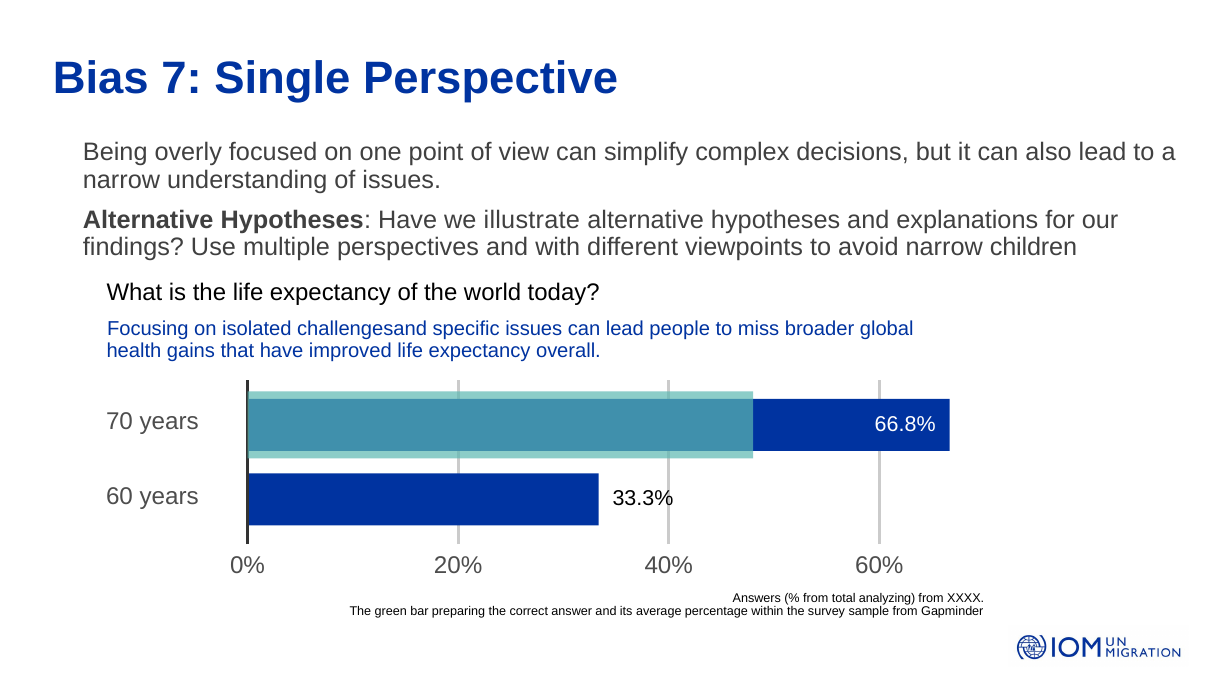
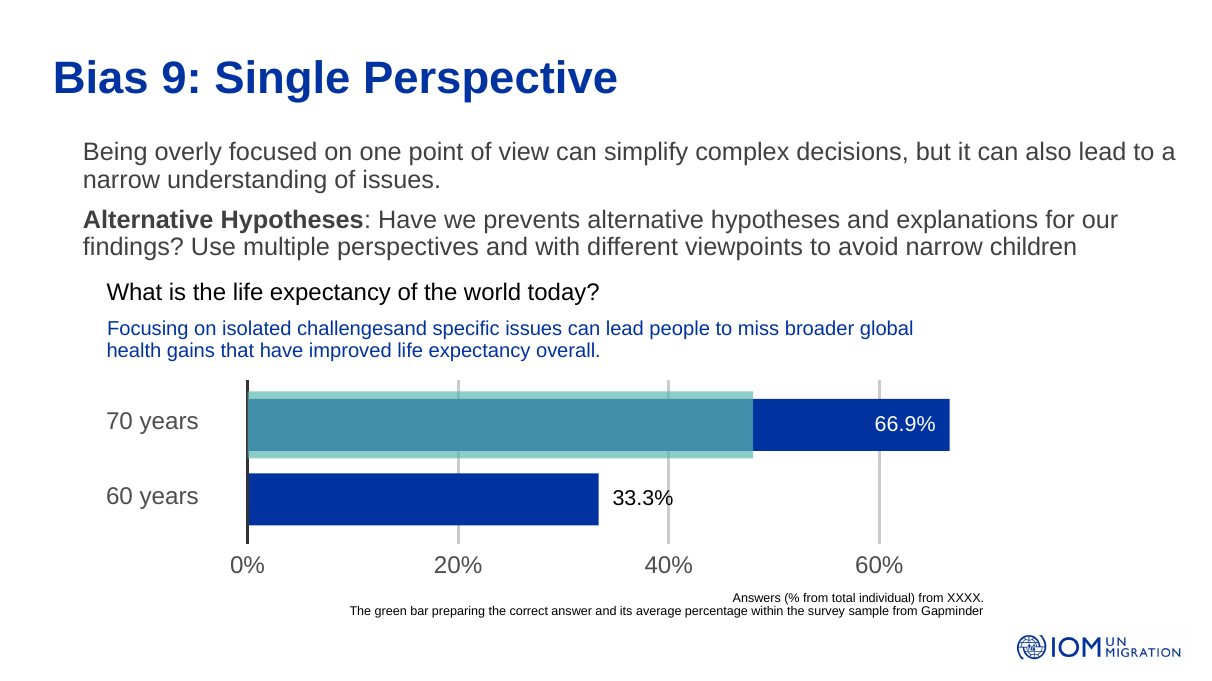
7: 7 -> 9 (181, 79)
illustrate: illustrate -> prevents (532, 220)
66.8%: 66.8% -> 66.9% (905, 424)
analyzing: analyzing -> individual (887, 599)
